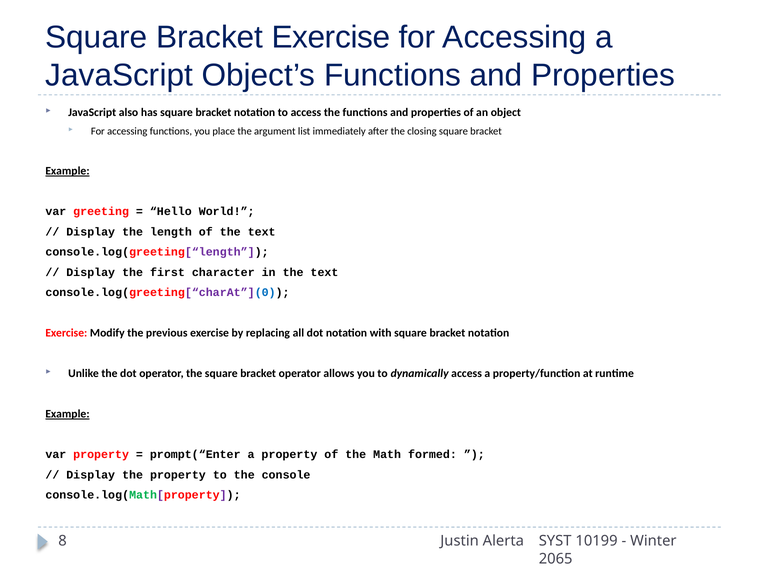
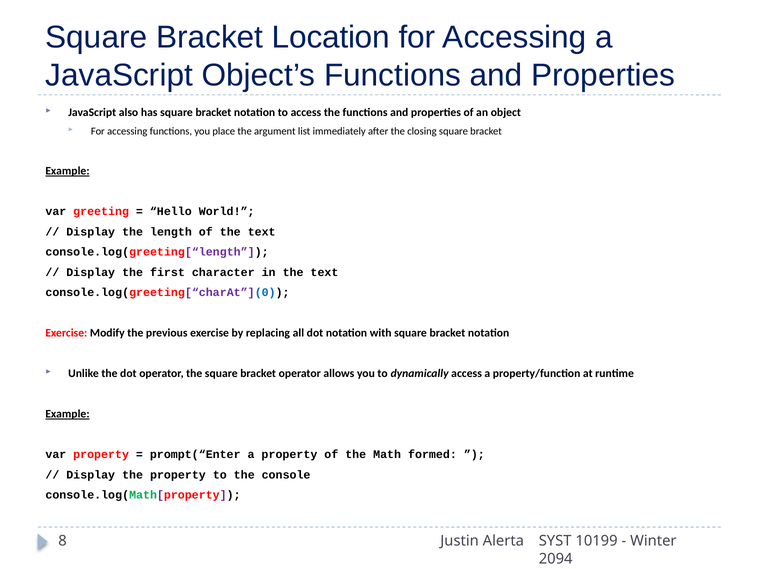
Bracket Exercise: Exercise -> Location (331, 38)
2065: 2065 -> 2094 (556, 559)
